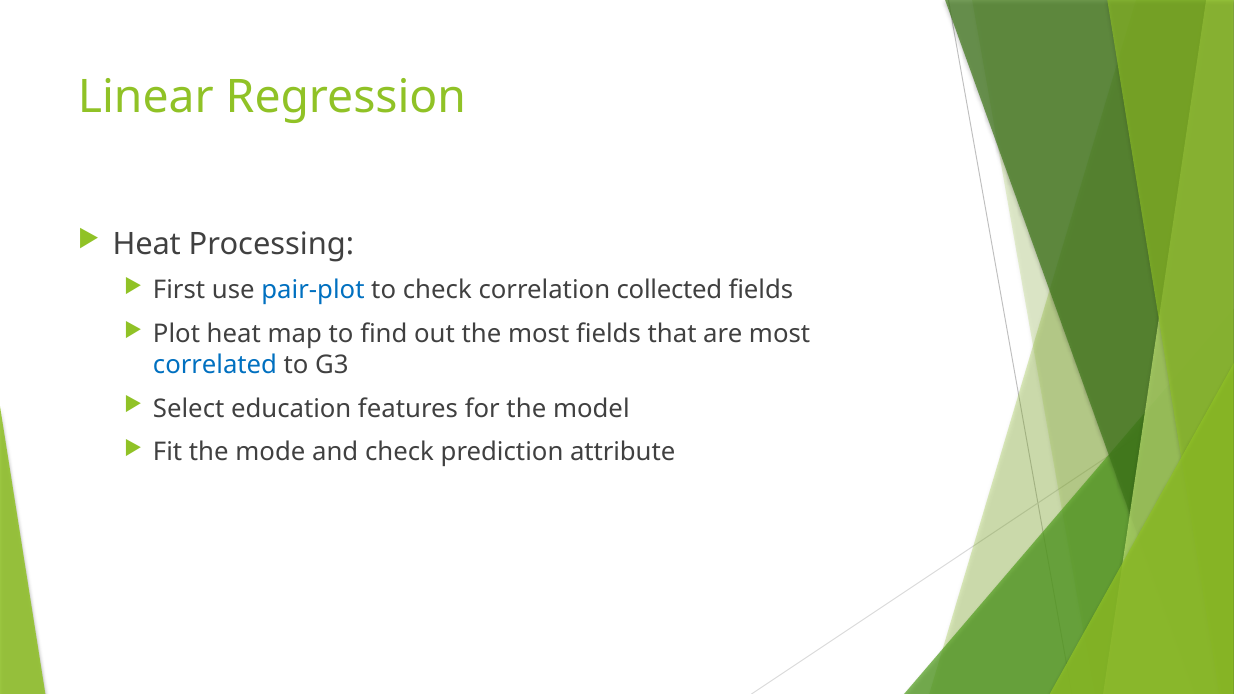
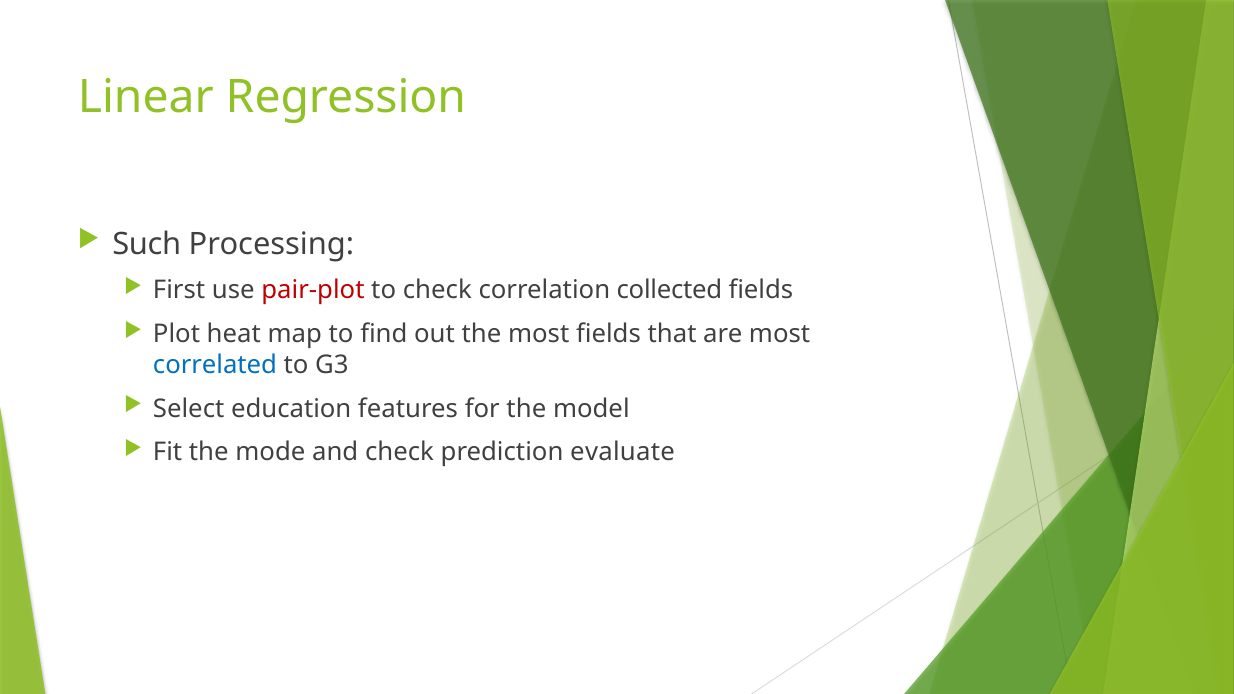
Heat: Heat -> Such (147, 244)
pair-plot colour: blue -> red (313, 290)
attribute: attribute -> evaluate (623, 452)
